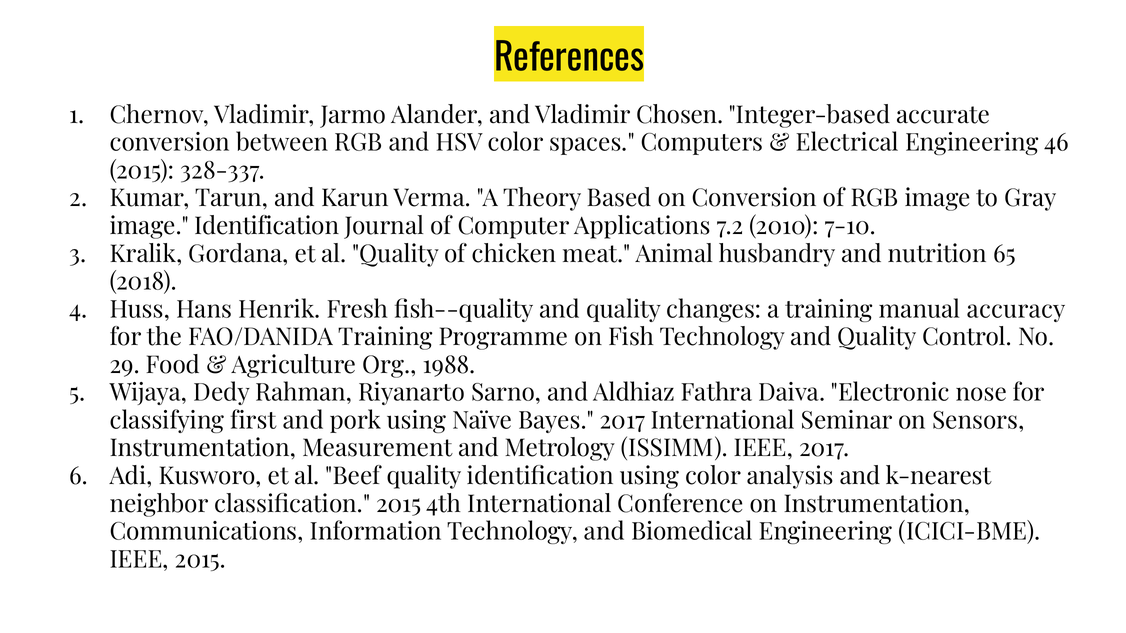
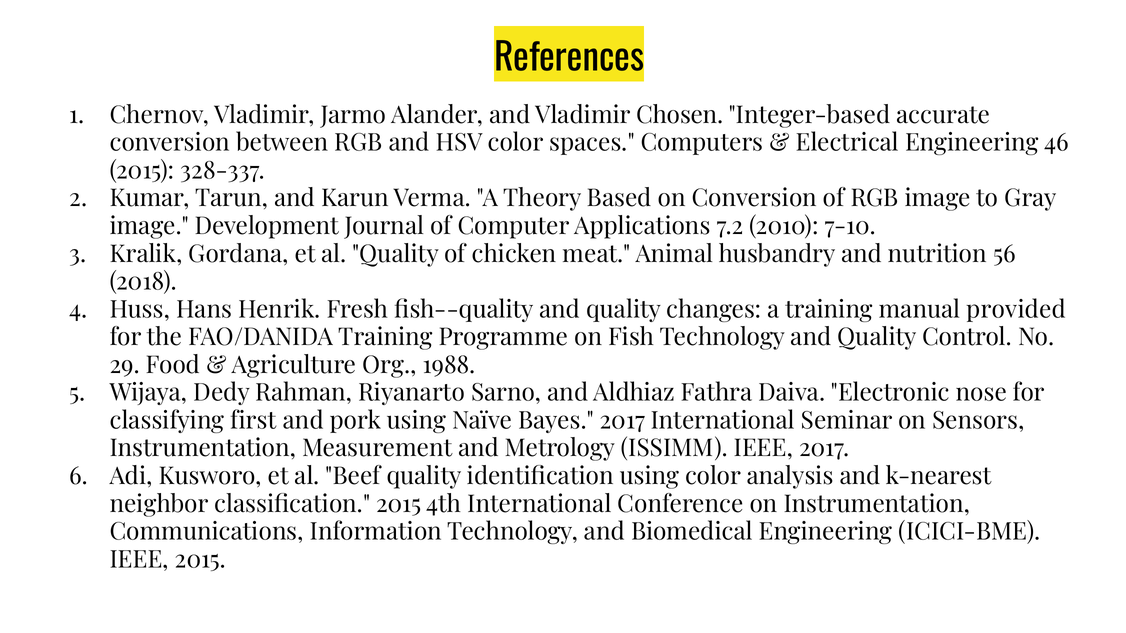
image Identification: Identification -> Development (267, 226)
65: 65 -> 56 (1005, 254)
accuracy: accuracy -> provided (1016, 310)
